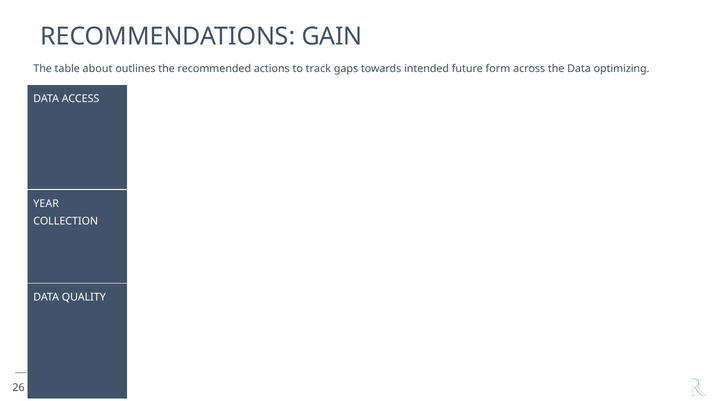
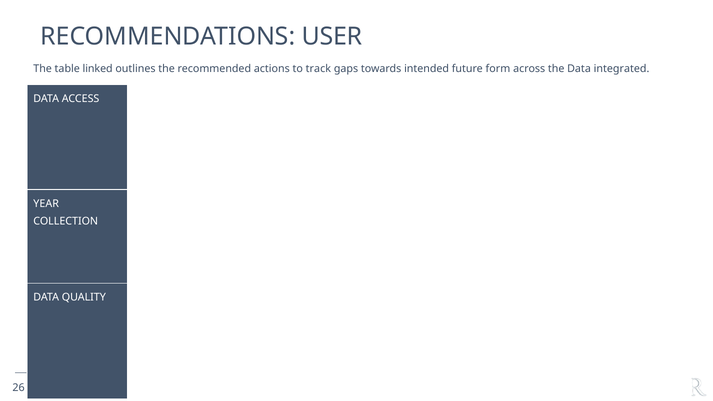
GAIN: GAIN -> USER (332, 36)
about: about -> linked (98, 69)
optimizing: optimizing -> integrated (622, 69)
